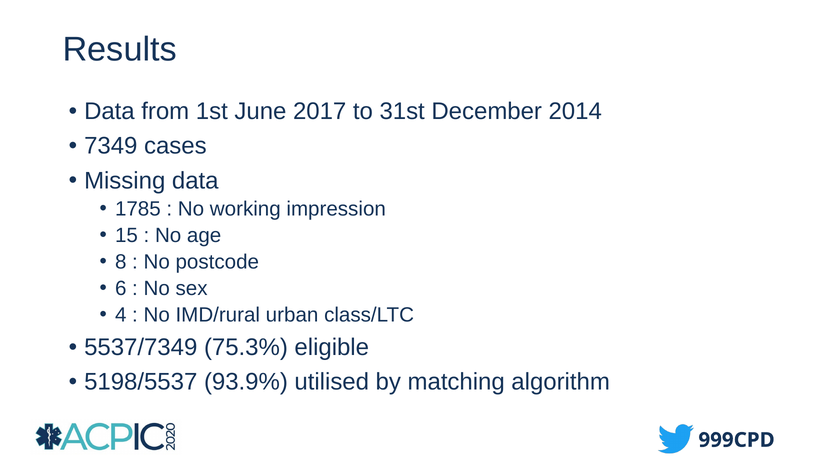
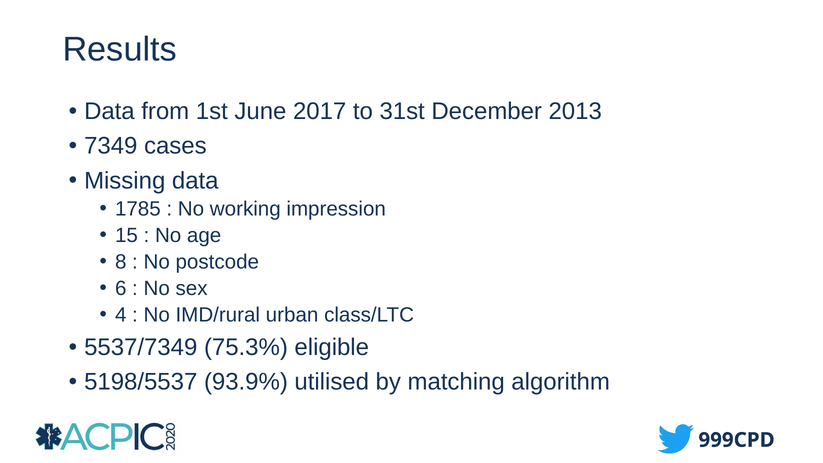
2014: 2014 -> 2013 (575, 112)
